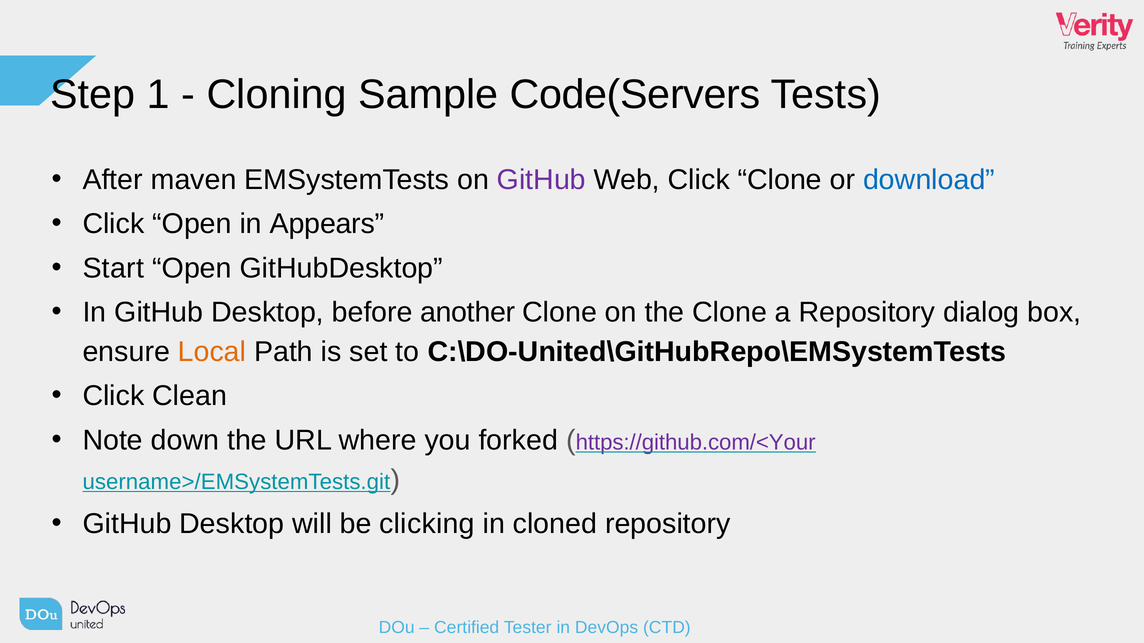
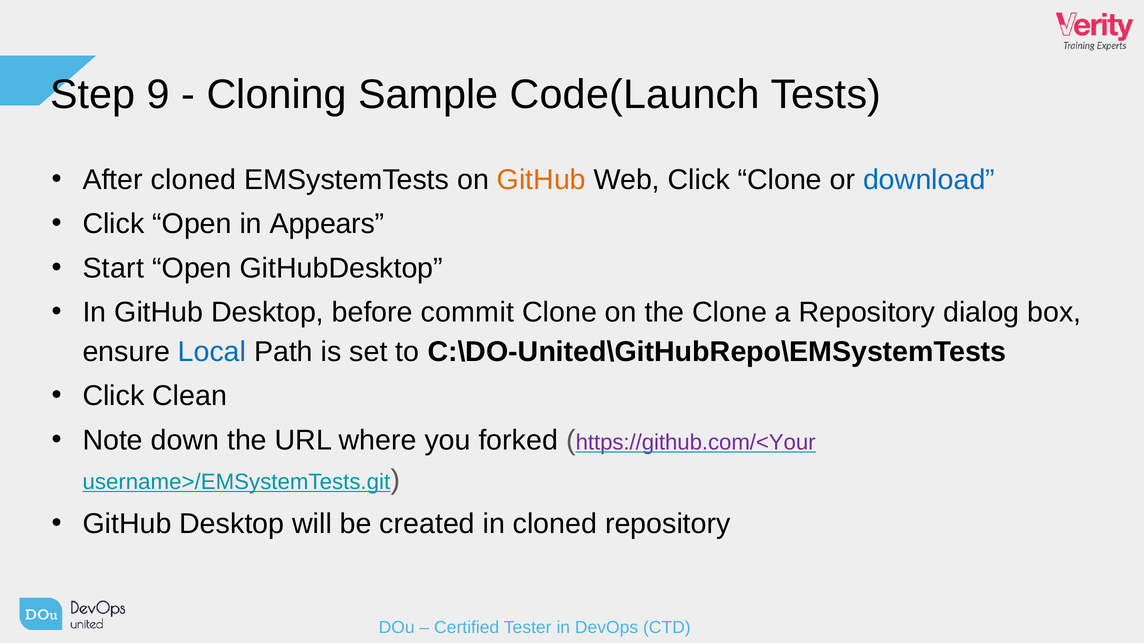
1: 1 -> 9 (158, 95)
Code(Servers: Code(Servers -> Code(Launch (635, 95)
After maven: maven -> cloned (194, 180)
GitHub colour: purple -> orange (541, 180)
another: another -> commit (467, 313)
Local colour: orange -> blue (212, 352)
clicking: clicking -> created (427, 524)
